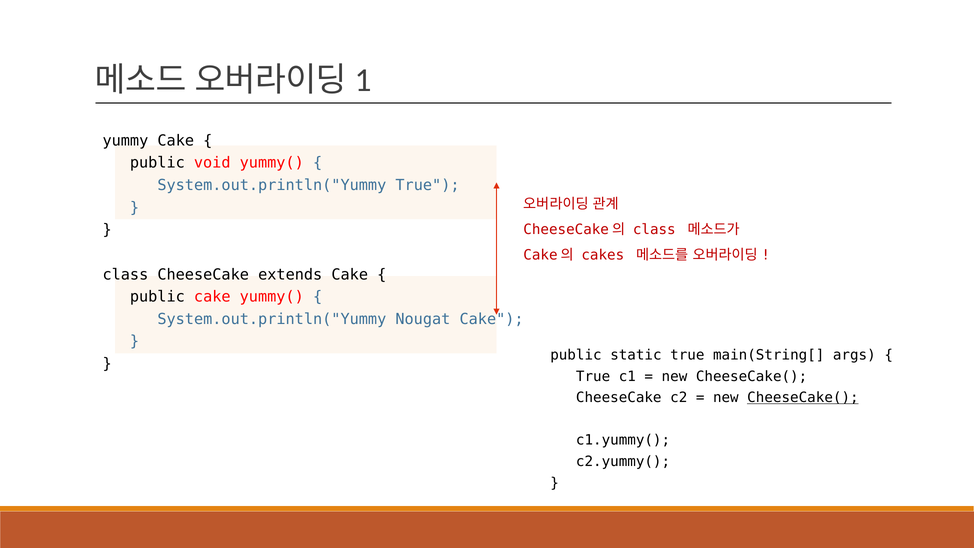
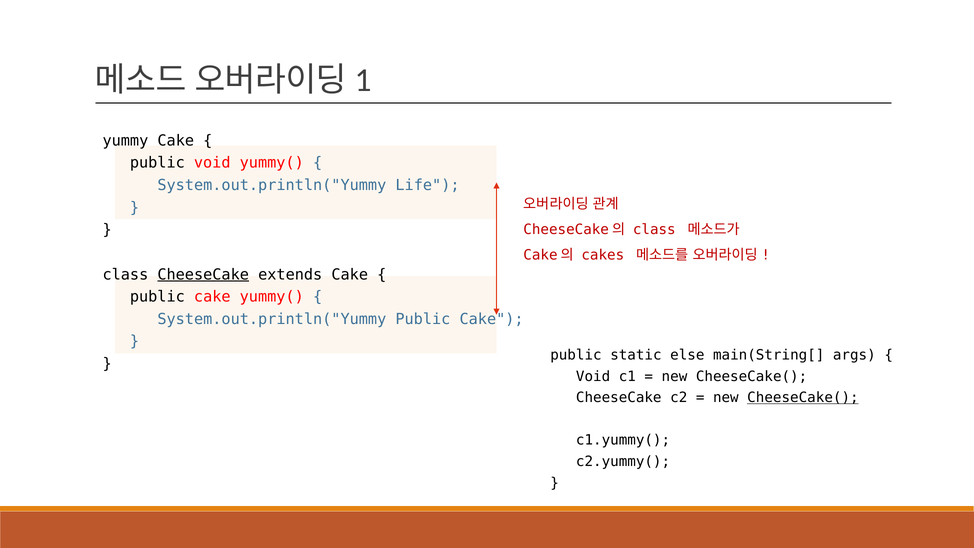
System.out.println("Yummy True: True -> Life (428, 185)
CheeseCake underline: none -> present (203, 274)
System.out.println("Yummy Nougat: Nougat -> Public (423, 319)
static true: true -> else (687, 355)
True: True -> Void (593, 376)
